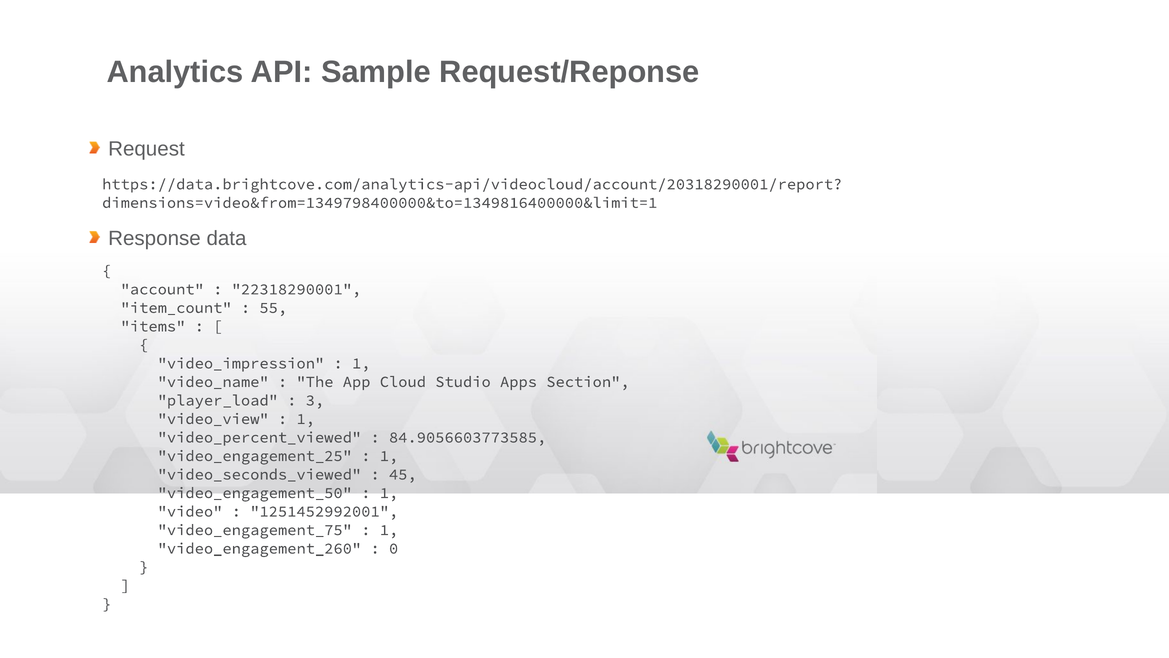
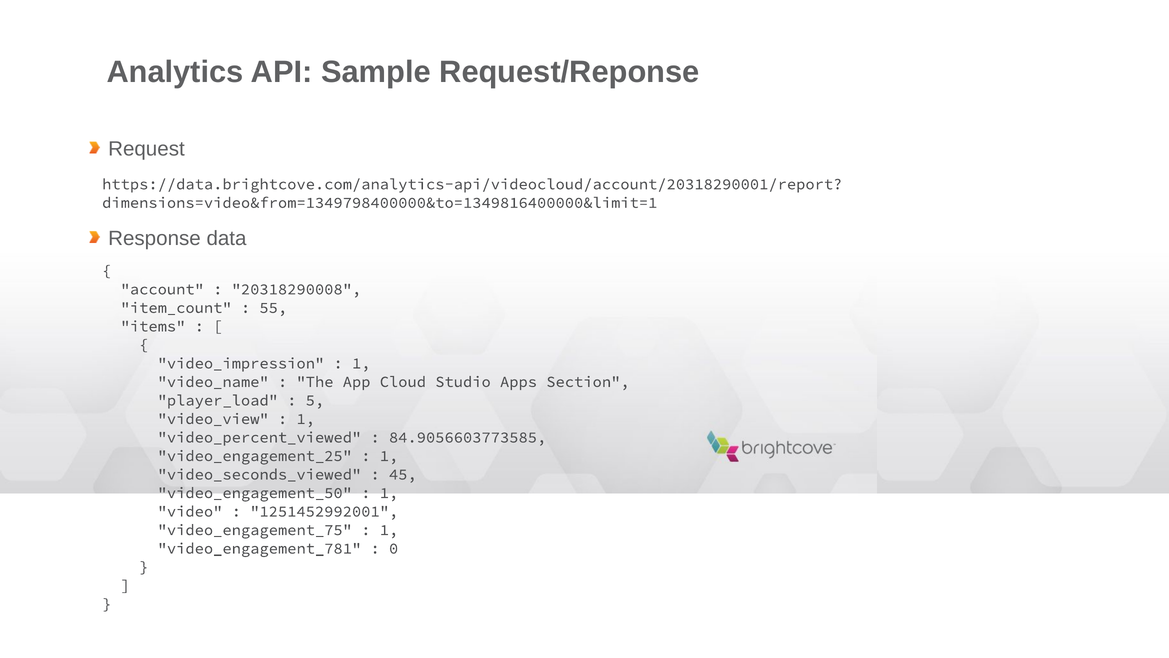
22318290001: 22318290001 -> 20318290008 (296, 289)
3: 3 -> 5 (315, 400)
video_engagement_260: video_engagement_260 -> video_engagement_781 (259, 548)
